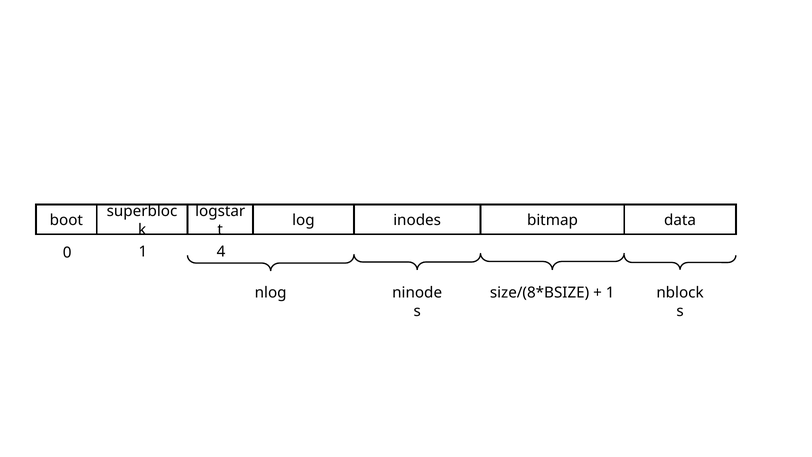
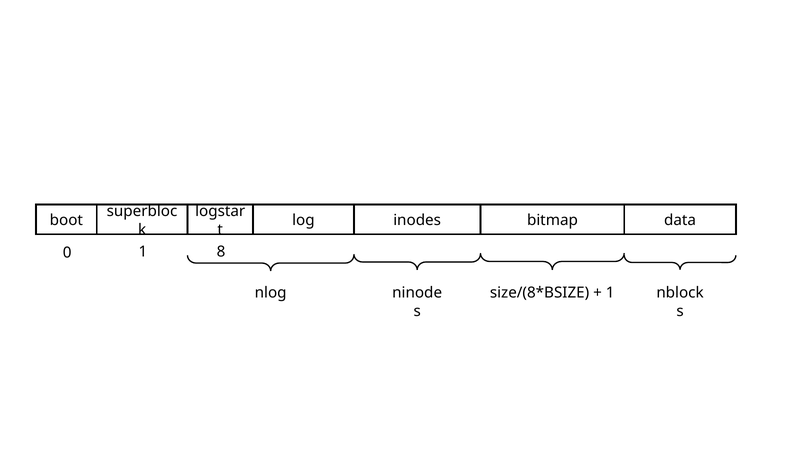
4: 4 -> 8 (221, 251)
